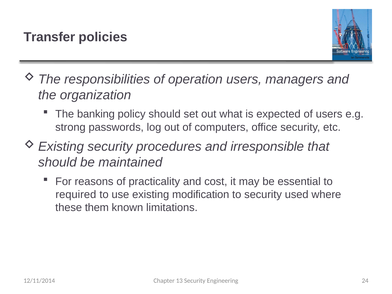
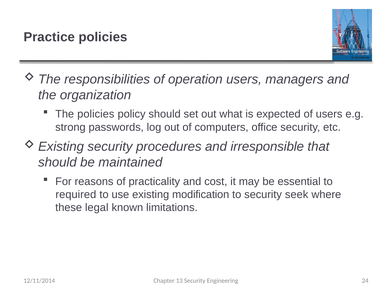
Transfer: Transfer -> Practice (49, 37)
The banking: banking -> policies (96, 114)
used: used -> seek (297, 194)
them: them -> legal (97, 208)
